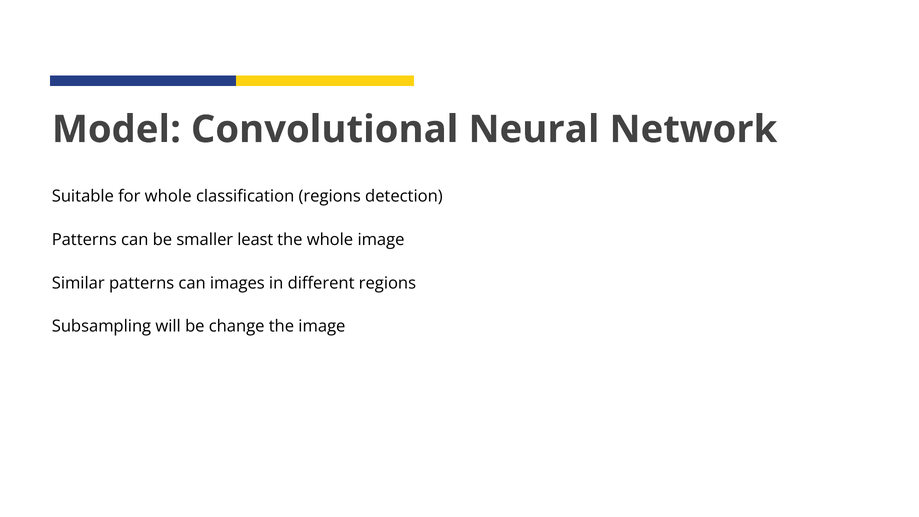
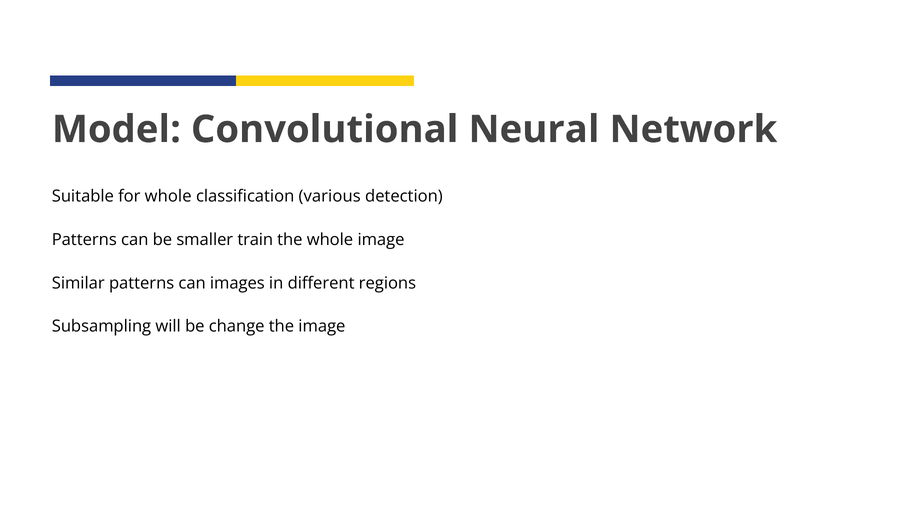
classification regions: regions -> various (330, 196)
least: least -> train (255, 240)
